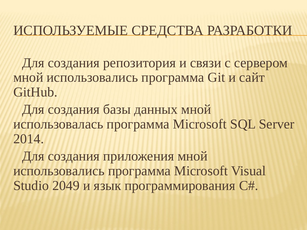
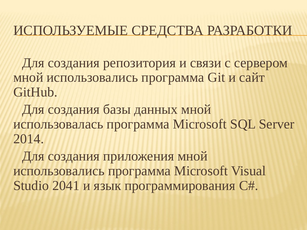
2049: 2049 -> 2041 (66, 186)
